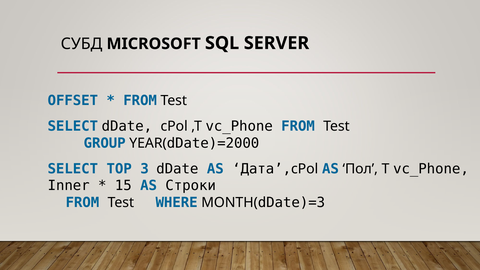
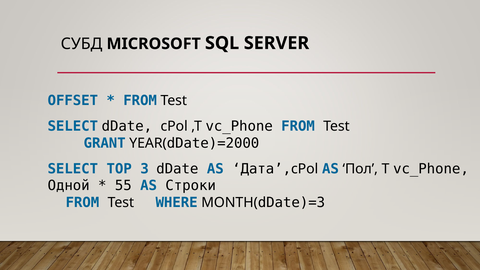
GROUP: GROUP -> GRANT (105, 143)
Inner: Inner -> Одной (69, 186)
15: 15 -> 55 (123, 186)
